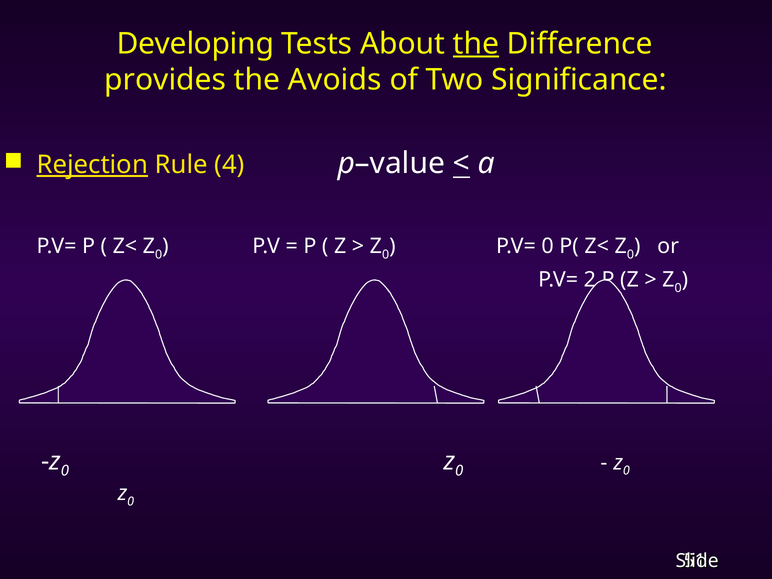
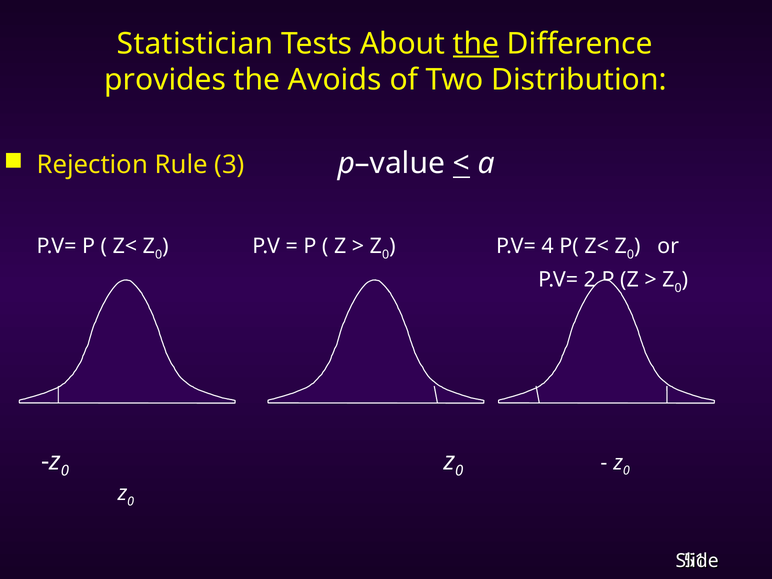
Developing: Developing -> Statistician (195, 44)
Significance: Significance -> Distribution (579, 80)
Rejection underline: present -> none (92, 165)
4: 4 -> 3 (229, 165)
P.V= 0: 0 -> 4 (548, 246)
